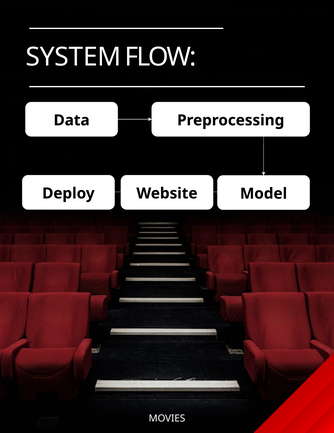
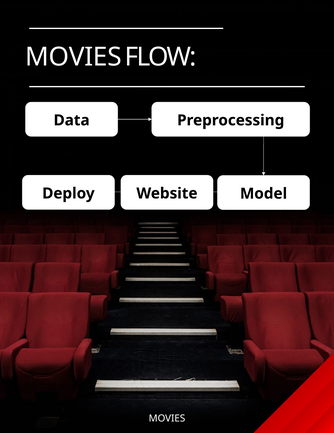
SYSTEM: SYSTEM -> MOVIES (73, 57)
